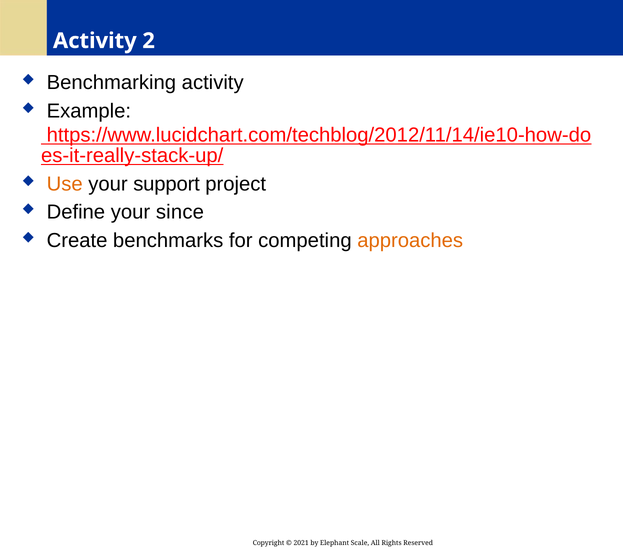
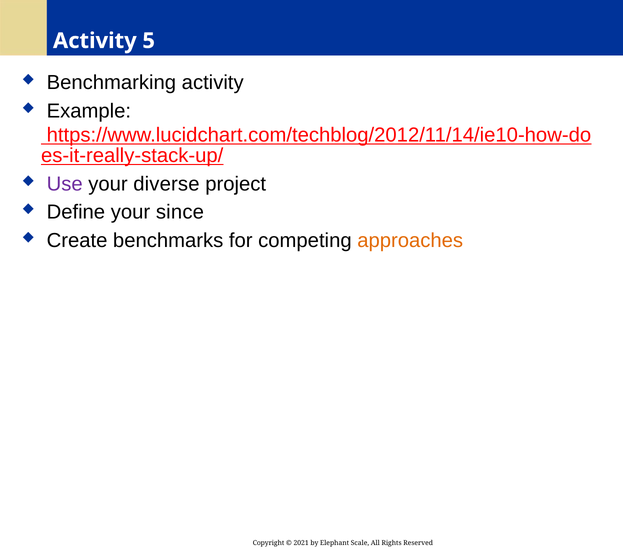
2: 2 -> 5 (149, 41)
Use colour: orange -> purple (65, 184)
support: support -> diverse (166, 184)
